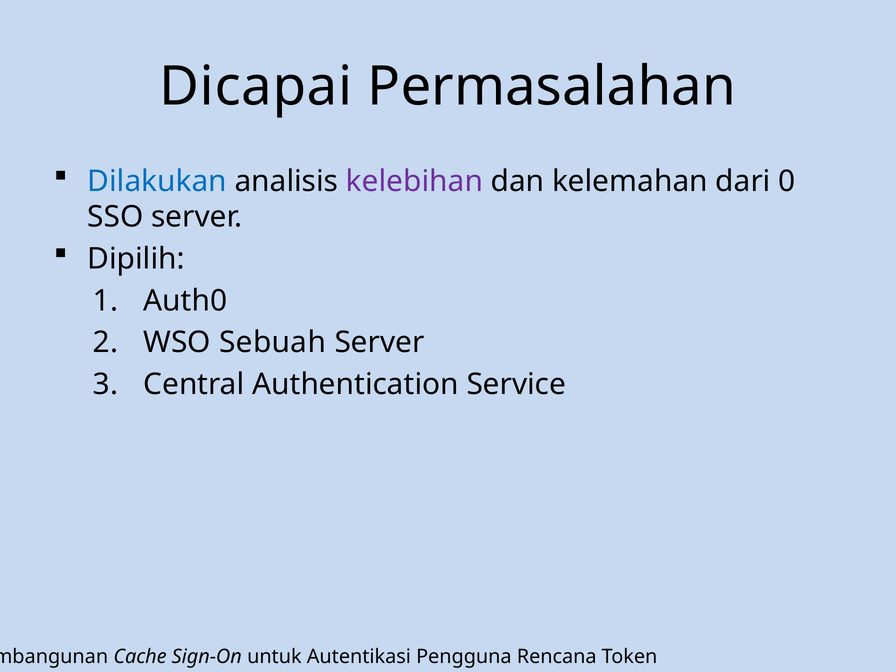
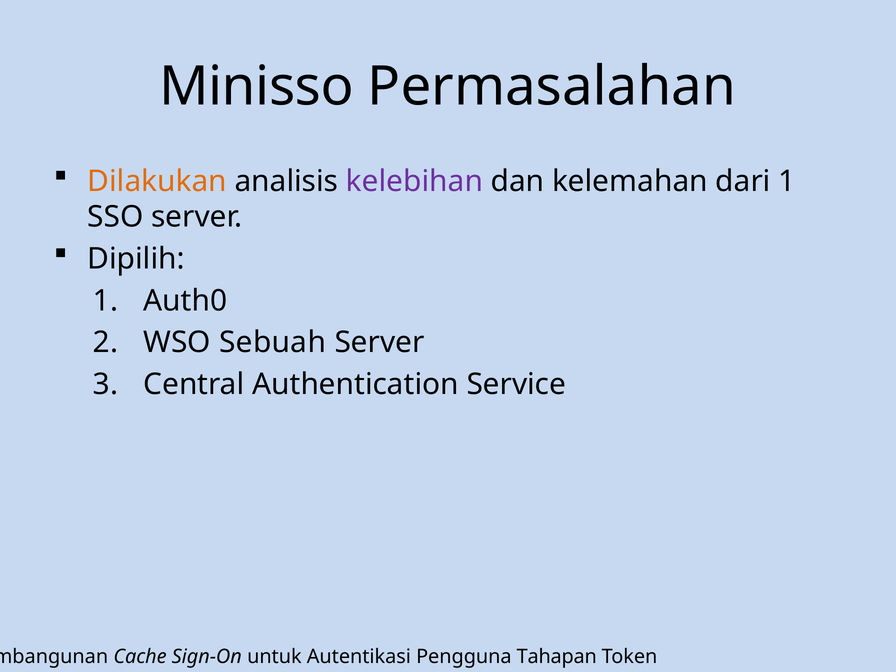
Dicapai: Dicapai -> Minisso (256, 87)
Dilakukan colour: blue -> orange (157, 181)
dari 0: 0 -> 1 (787, 181)
Rencana: Rencana -> Tahapan (557, 657)
